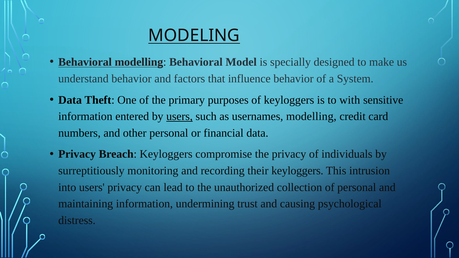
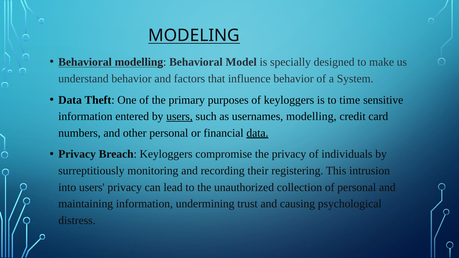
with: with -> time (350, 100)
data underline: none -> present (257, 133)
their keyloggers: keyloggers -> registering (297, 171)
